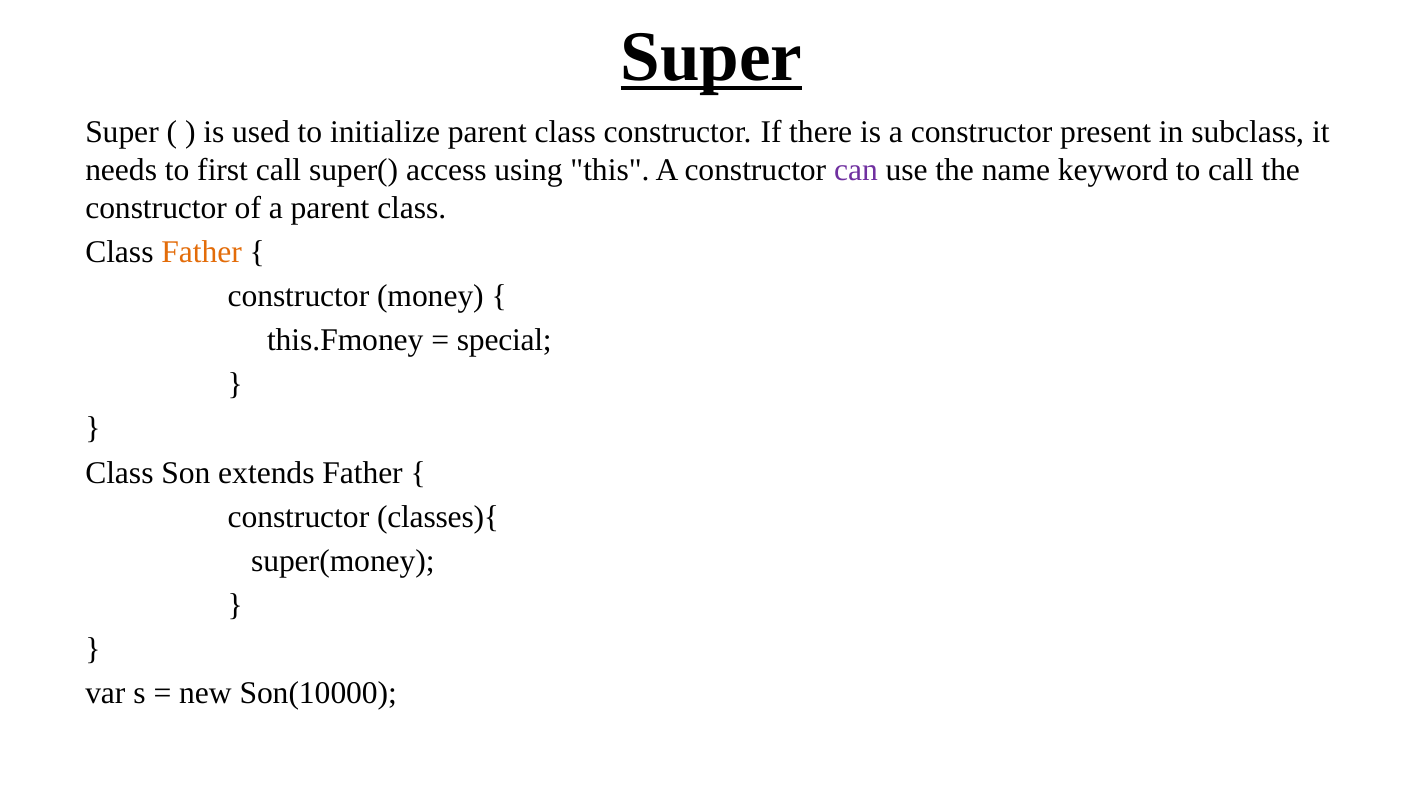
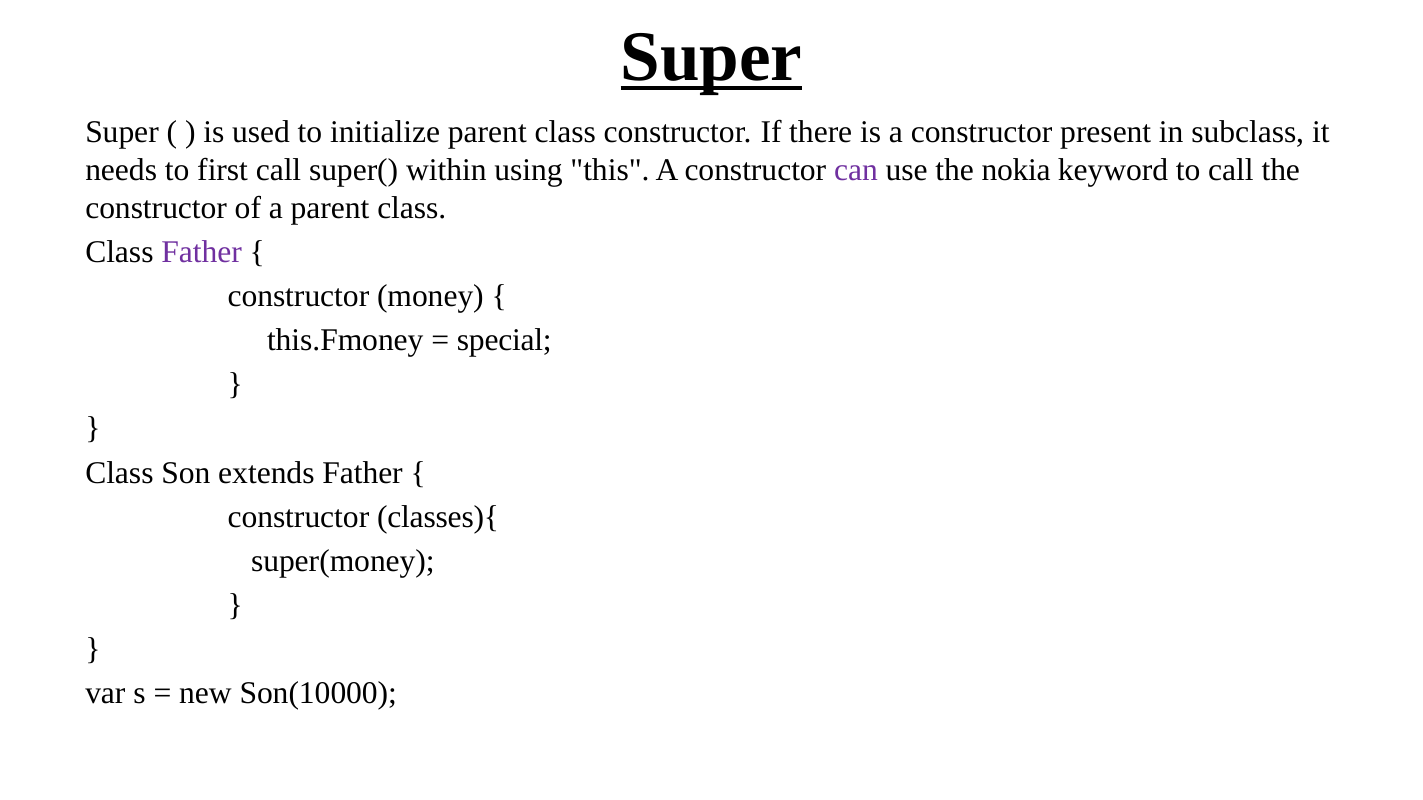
access: access -> within (446, 170)
name: name -> nokia (1016, 170)
Father colour: orange -> purple (202, 252)
